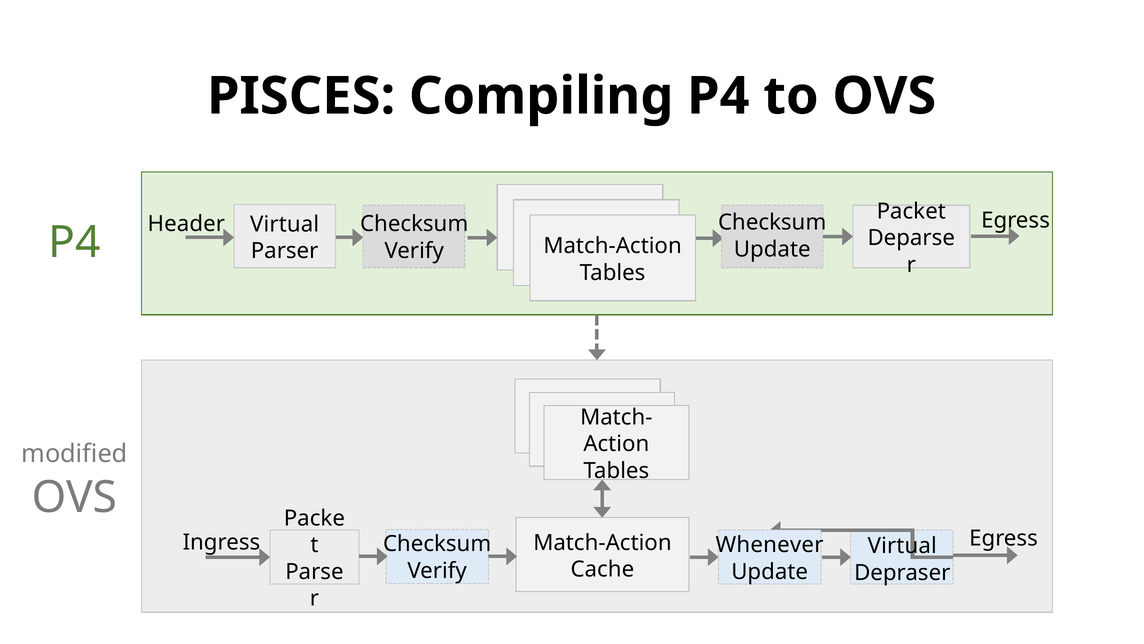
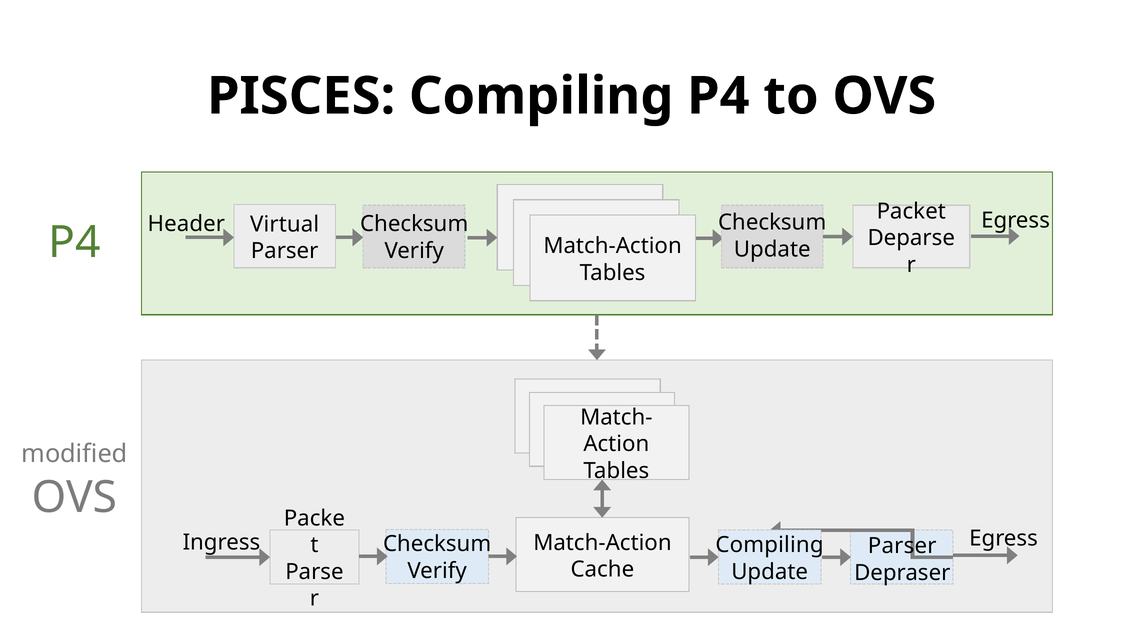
Whenever: Whenever -> Compiling (770, 545)
Virtual: Virtual -> Parser (902, 546)
